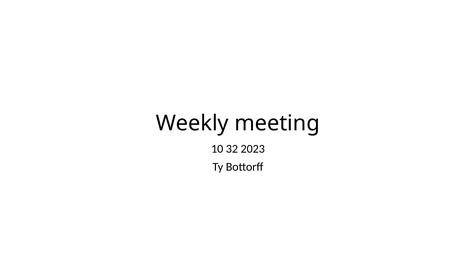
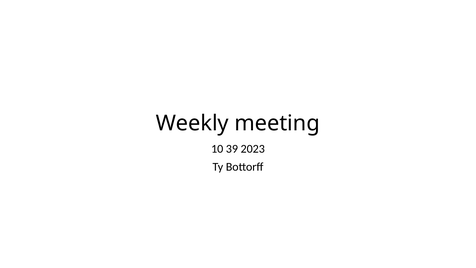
32: 32 -> 39 (232, 149)
